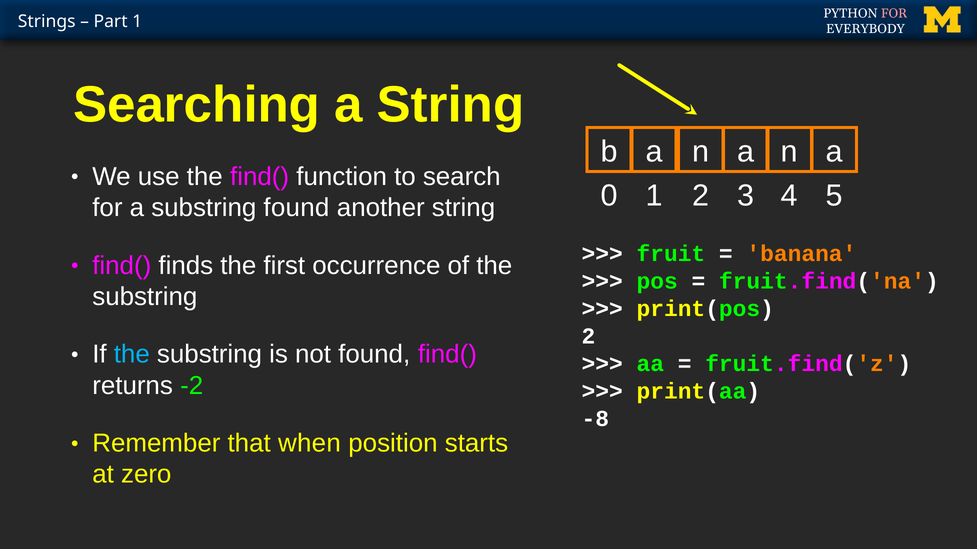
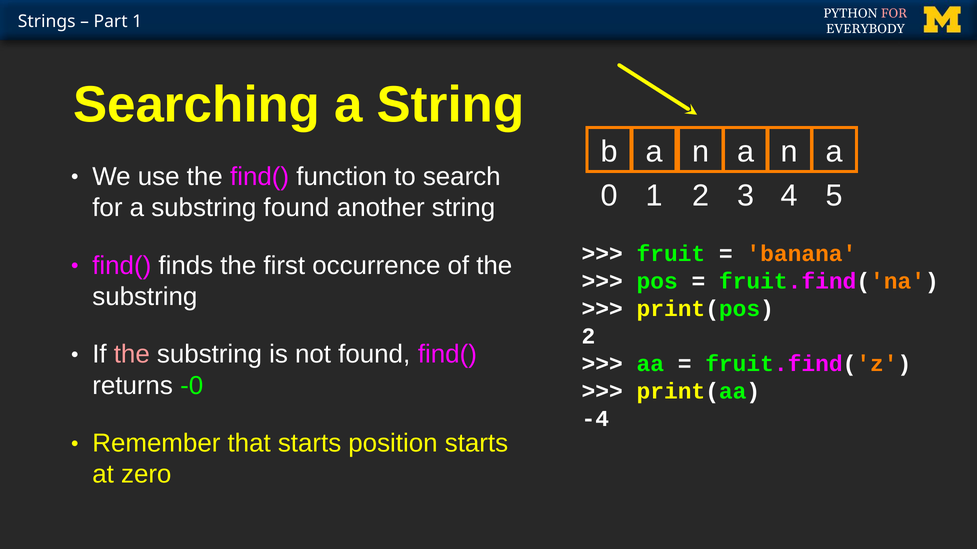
the colour: light blue -> pink (132, 355)
-2: -2 -> -0 (192, 386)
-8: -8 -> -4 (595, 419)
that when: when -> starts (310, 444)
